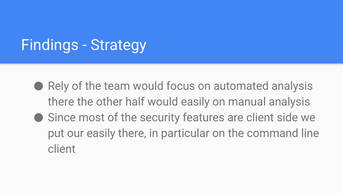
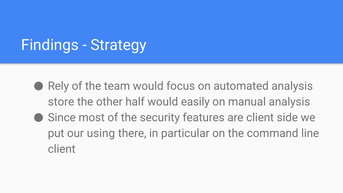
there: there -> store (61, 102)
our easily: easily -> using (101, 133)
